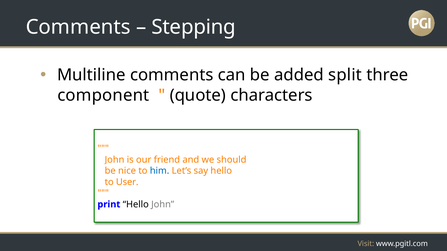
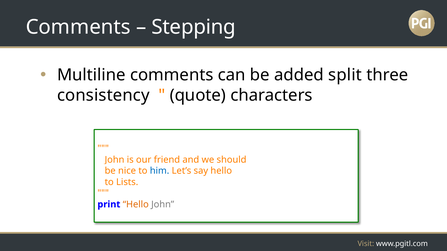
component: component -> consistency (103, 95)
User: User -> Lists (127, 182)
Hello colour: black -> orange (136, 205)
